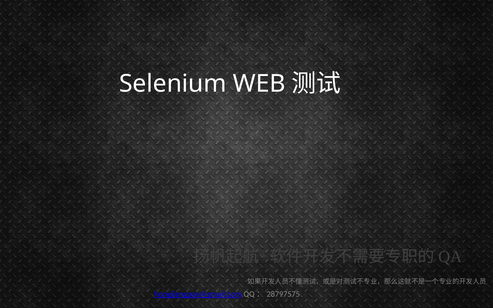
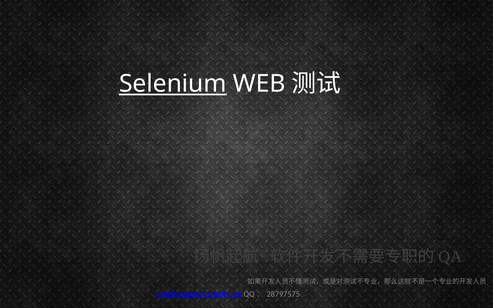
Selenium underline: none -> present (173, 84)
